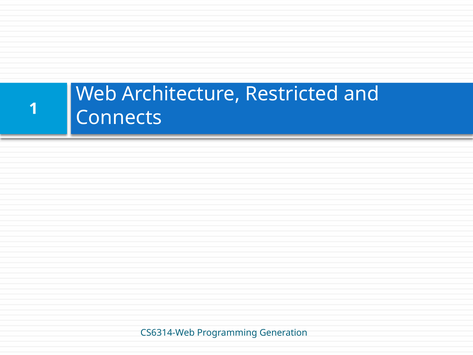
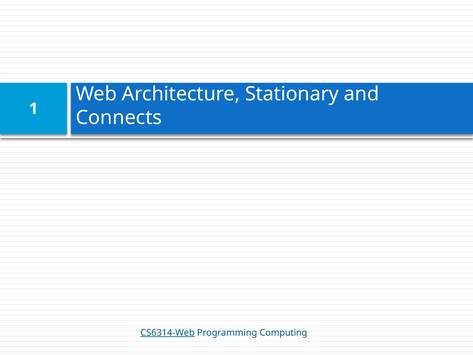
Restricted: Restricted -> Stationary (292, 94)
CS6314-Web underline: none -> present (168, 333)
Generation: Generation -> Computing (283, 333)
